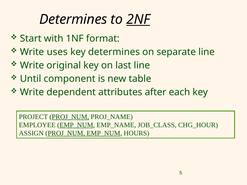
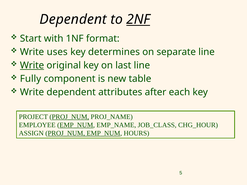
Determines: Determines -> Dependent (73, 19)
Write underline: none -> present (32, 65)
Until: Until -> Fully (31, 79)
